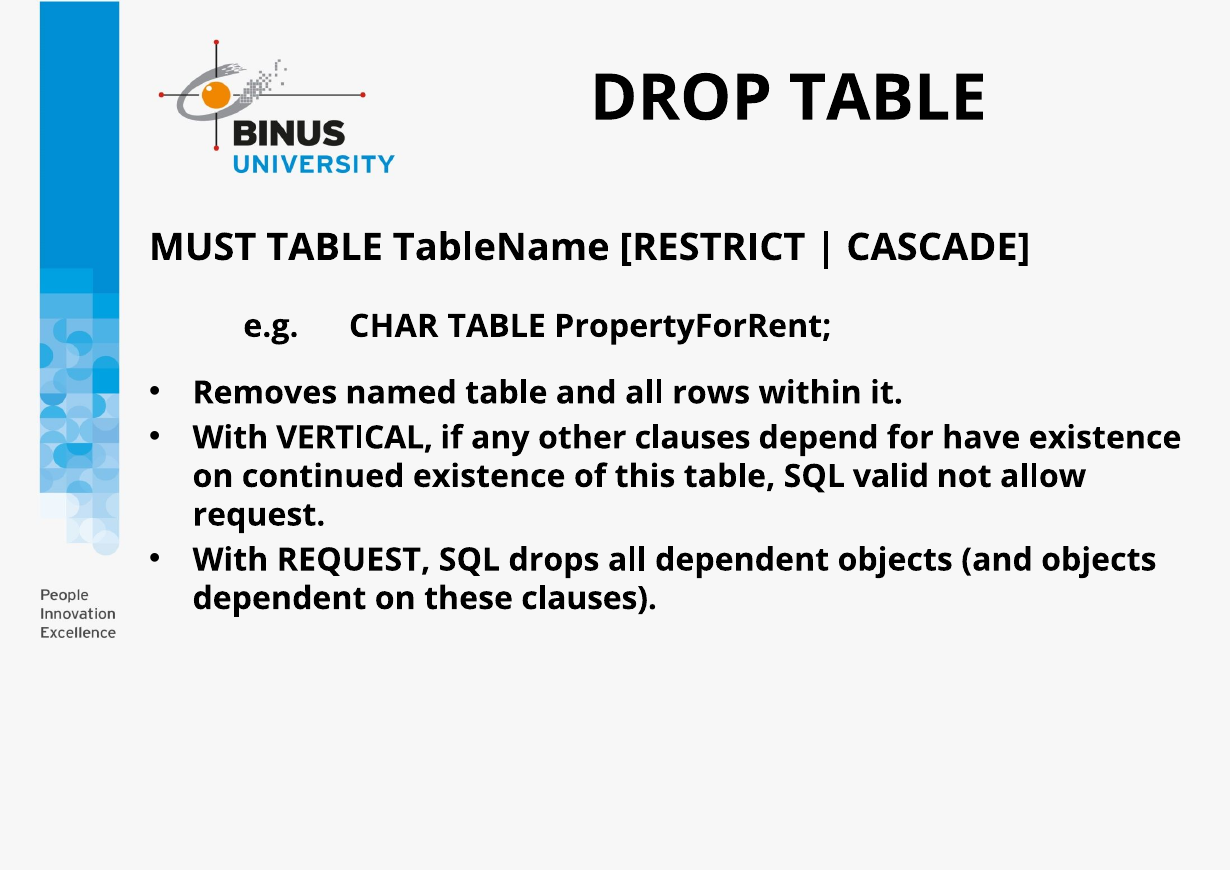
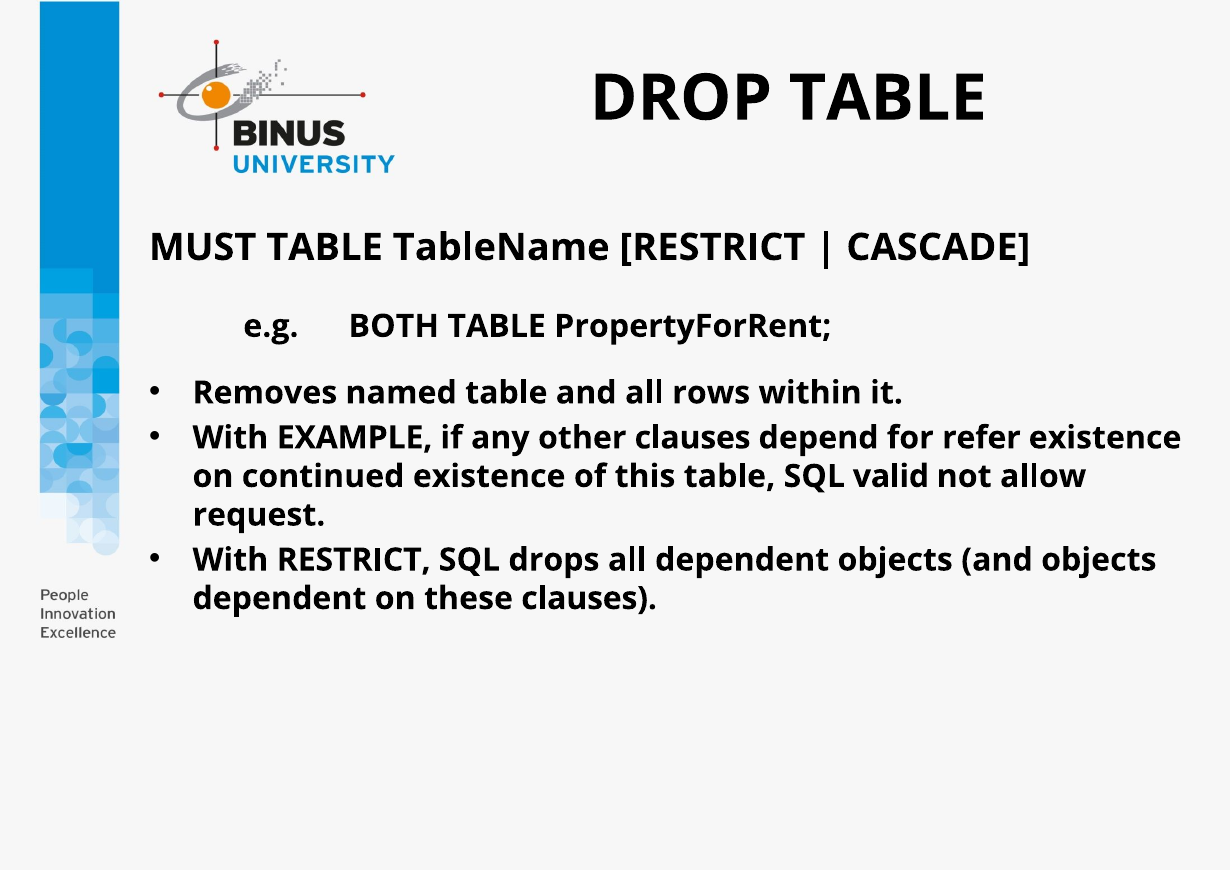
CHAR: CHAR -> BOTH (394, 326)
VERTICAL: VERTICAL -> EXAMPLE (355, 438)
have: have -> refer (981, 438)
With REQUEST: REQUEST -> RESTRICT (354, 560)
